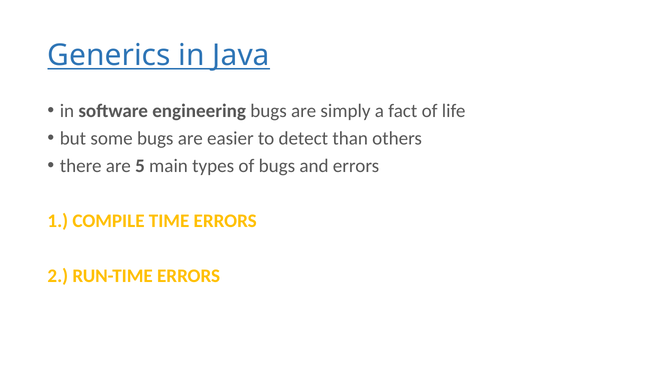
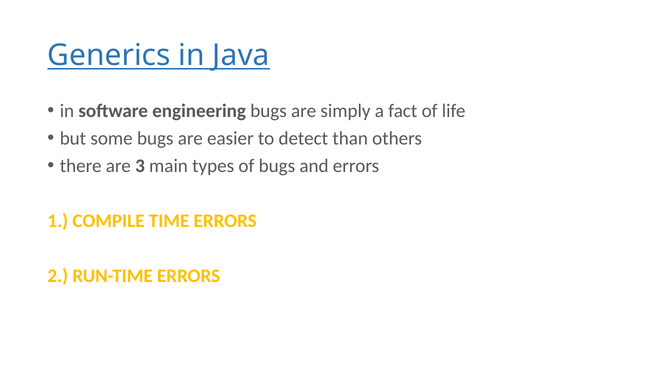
5: 5 -> 3 (140, 166)
